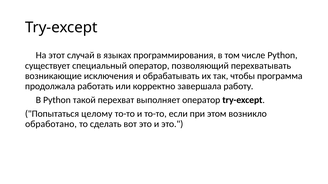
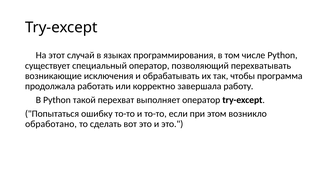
целому: целому -> ошибку (97, 114)
